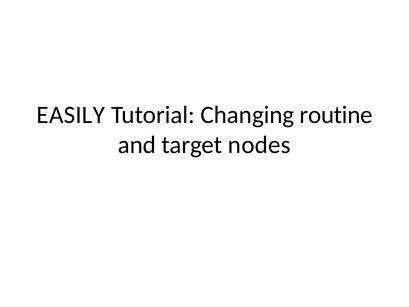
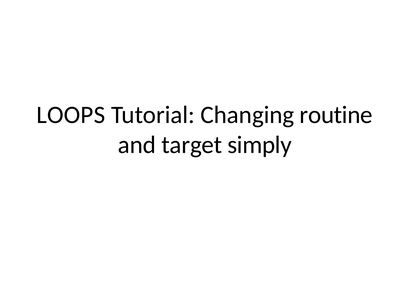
EASILY: EASILY -> LOOPS (71, 115)
nodes: nodes -> simply (260, 145)
